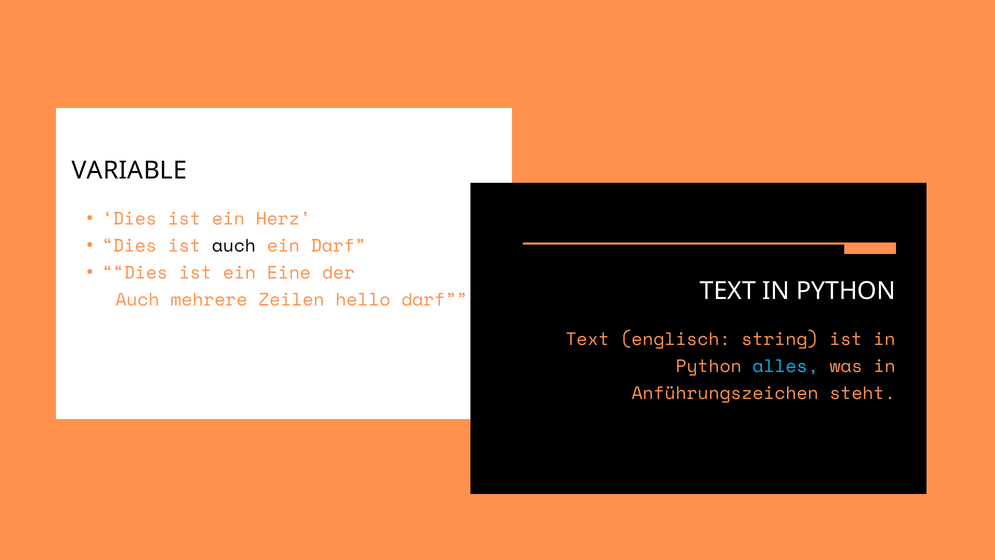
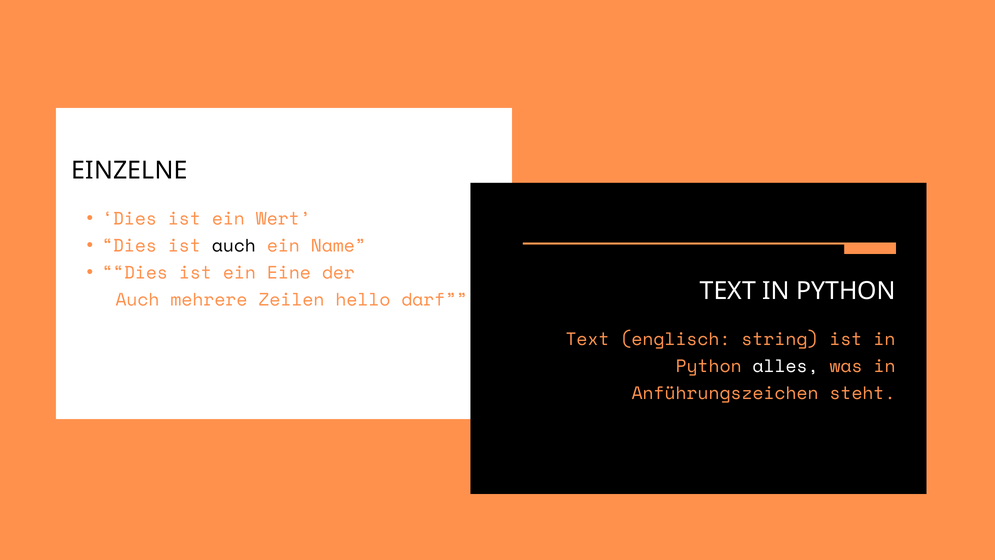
VARIABLE: VARIABLE -> EINZELNE (129, 170)
Herz: Herz -> Wert (283, 219)
ein Darf: Darf -> Name (338, 246)
alles colour: light blue -> white (786, 366)
